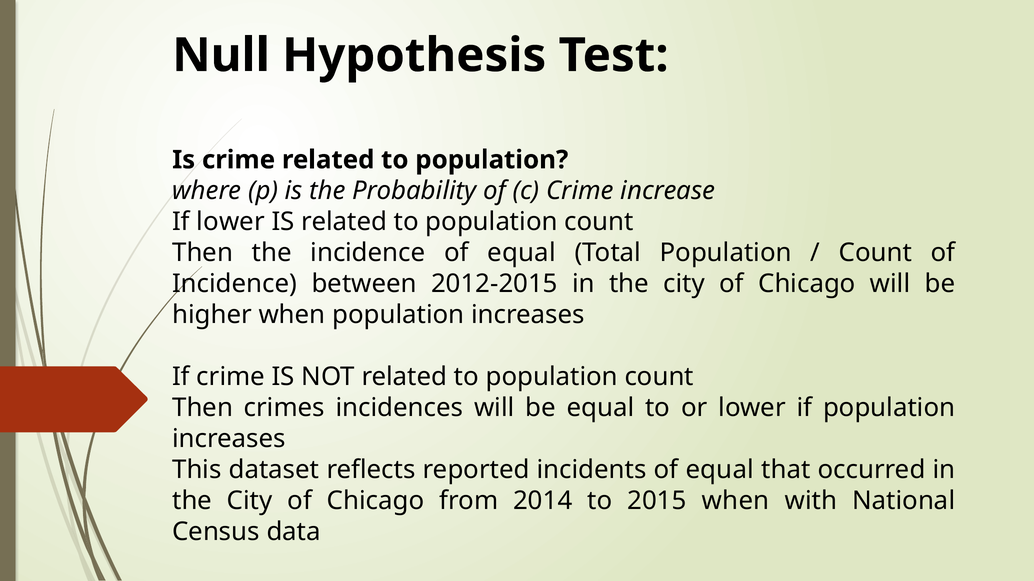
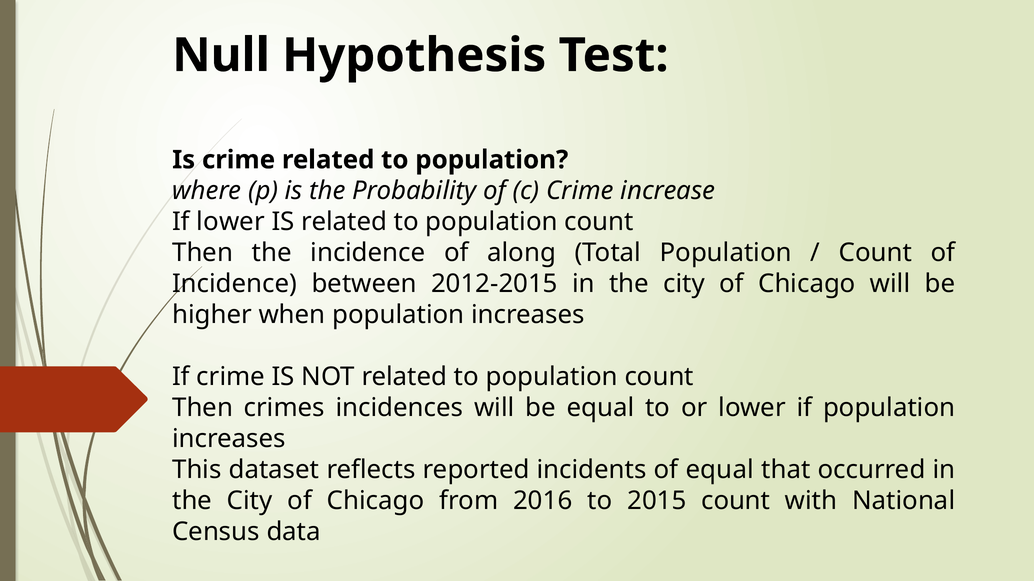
incidence of equal: equal -> along (522, 253)
2014: 2014 -> 2016 (543, 501)
2015 when: when -> count (736, 501)
